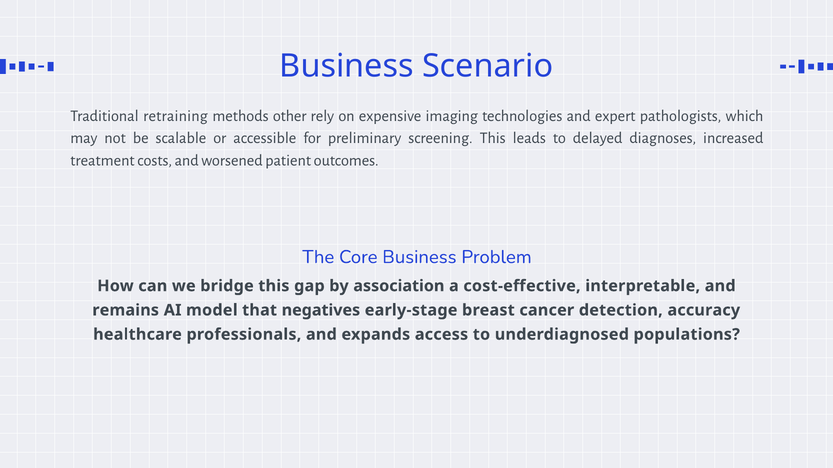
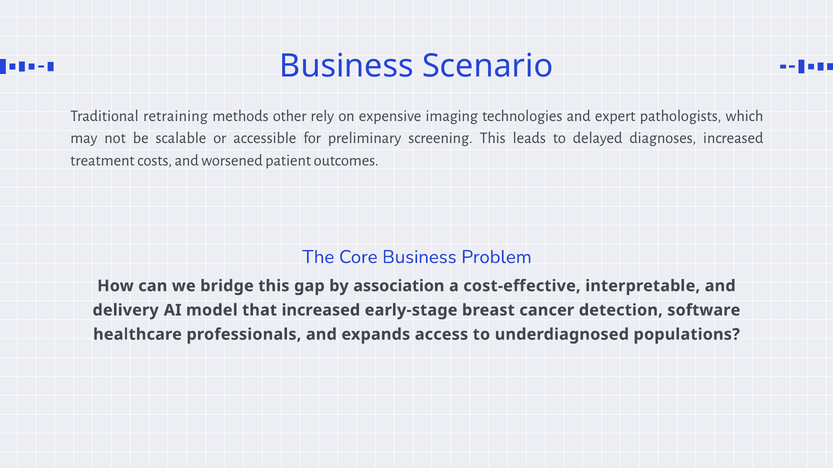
remains: remains -> delivery (126, 311)
that negatives: negatives -> increased (321, 311)
accuracy: accuracy -> software (704, 311)
